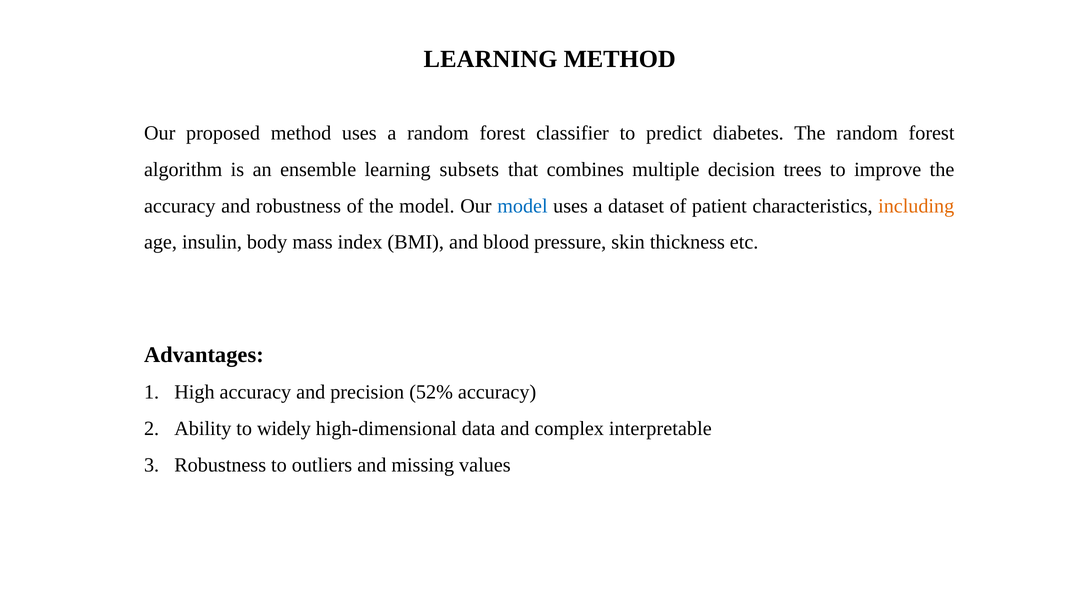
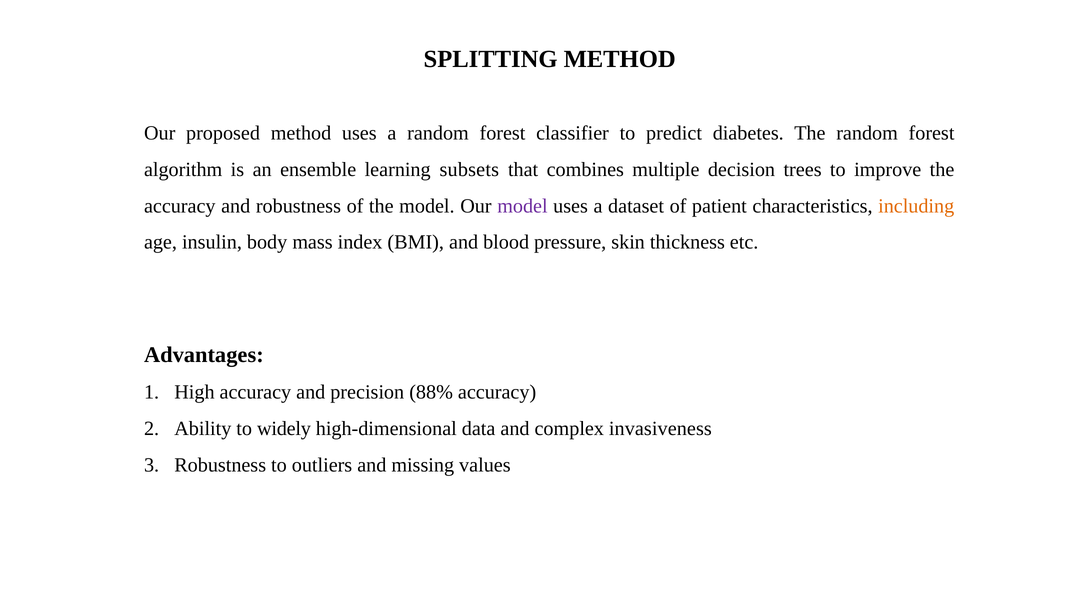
LEARNING: LEARNING -> SPLITTING (491, 59)
model colour: blue -> purple (522, 206)
52%: 52% -> 88% (431, 392)
interpretable: interpretable -> invasiveness (660, 429)
